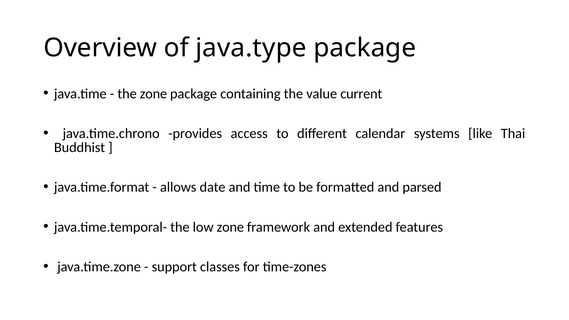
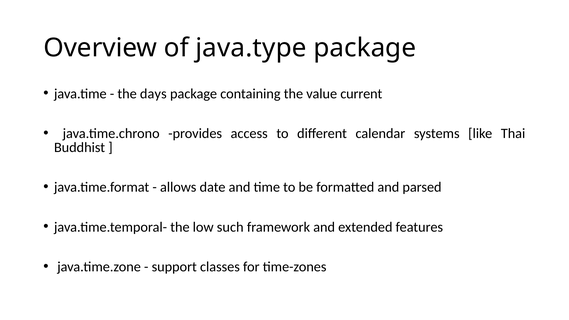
the zone: zone -> days (153, 94)
low zone: zone -> such (230, 227)
